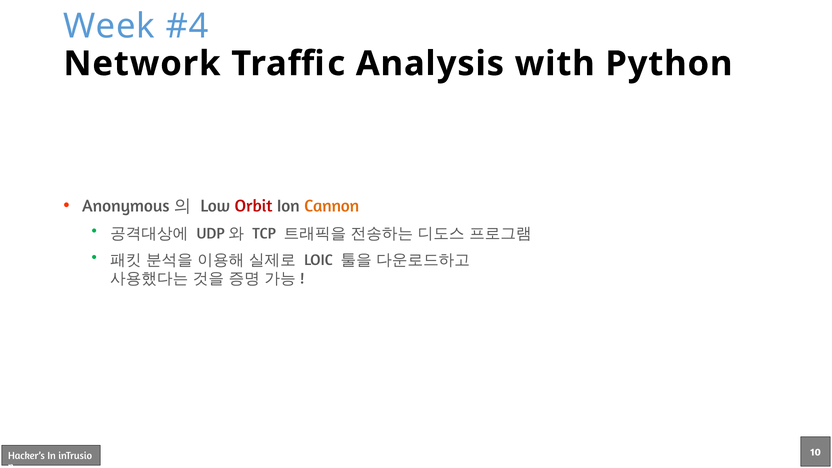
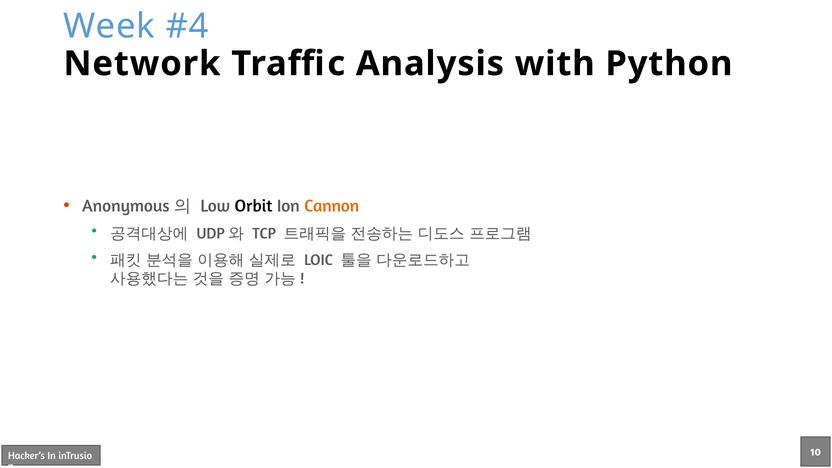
Orbit colour: red -> black (254, 206)
